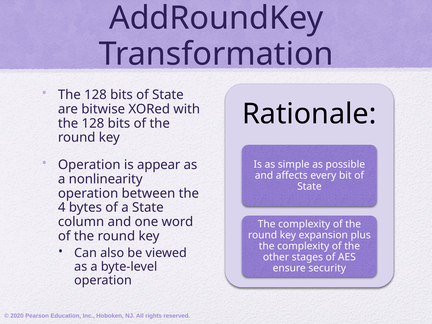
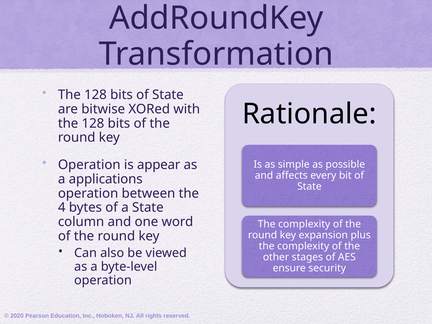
nonlinearity: nonlinearity -> applications (106, 179)
